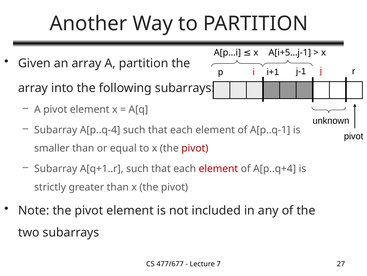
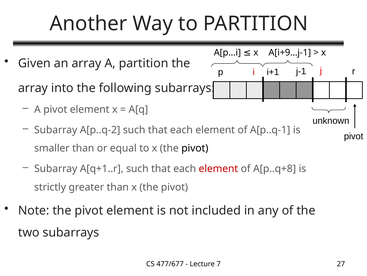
A[i+5…j-1: A[i+5…j-1 -> A[i+9…j-1 (290, 53)
A[p..q-4: A[p..q-4 -> A[p..q-2 (100, 130)
pivot colour: red -> black (195, 148)
A[p..q+4: A[p..q+4 -> A[p..q+8 (275, 168)
